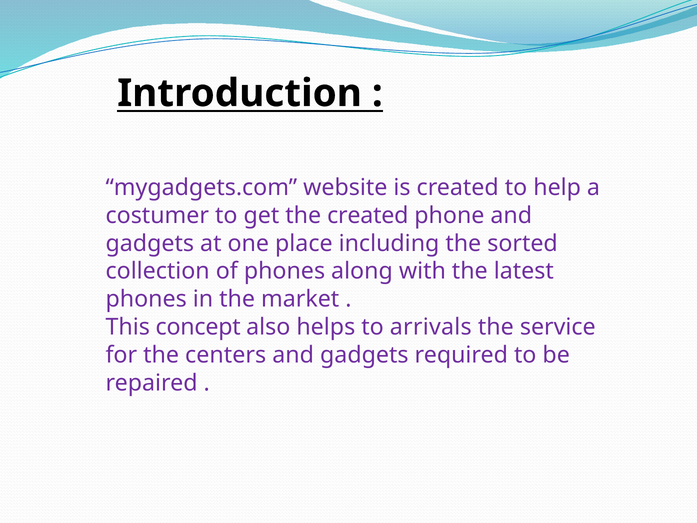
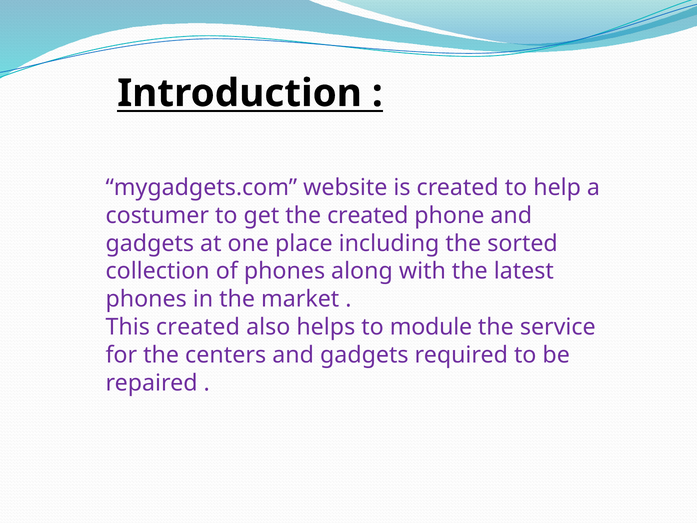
This concept: concept -> created (198, 327)
arrivals: arrivals -> module (431, 327)
